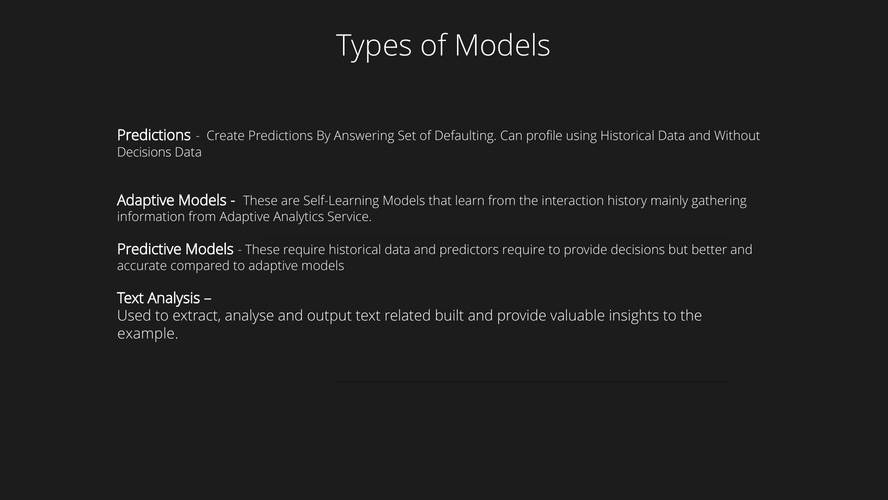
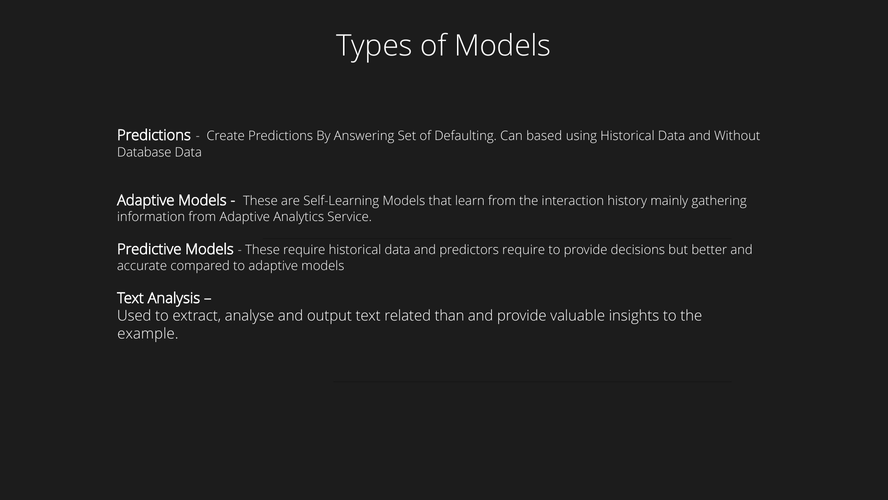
profile: profile -> based (544, 136)
Decisions: Decisions -> Database (144, 152)
built: built -> than (450, 316)
